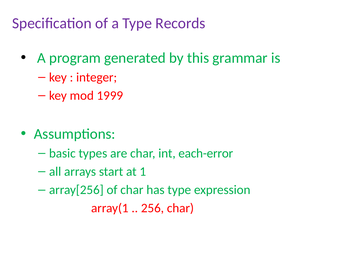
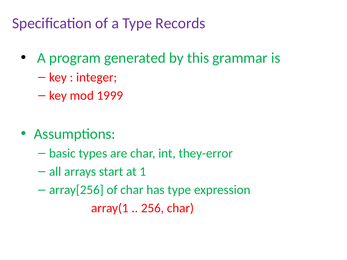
each-error: each-error -> they-error (206, 153)
